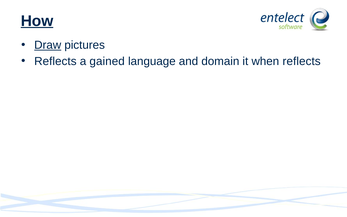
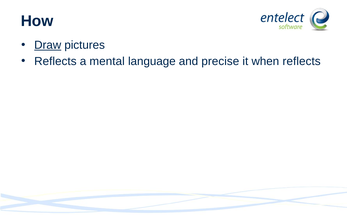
How underline: present -> none (37, 21)
gained: gained -> mental (107, 61)
domain: domain -> precise (220, 61)
